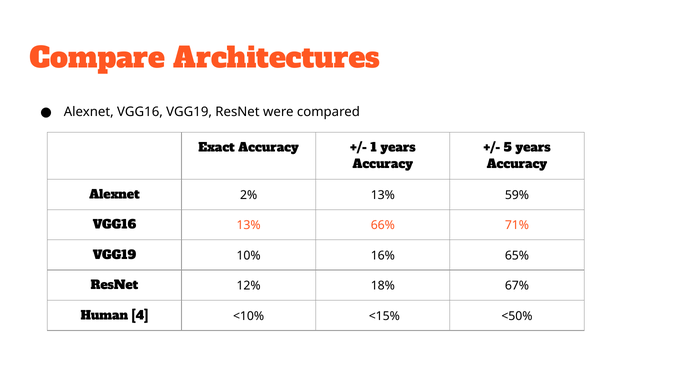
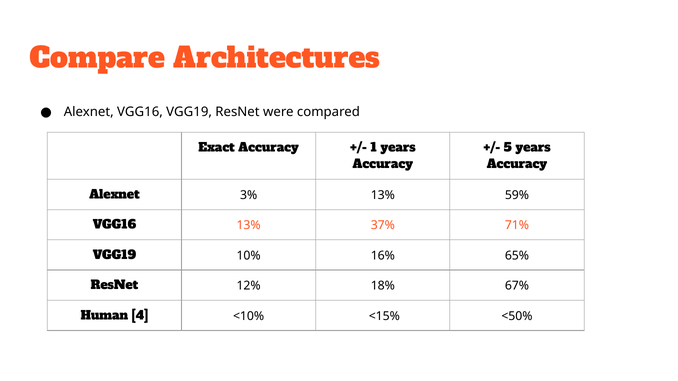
2%: 2% -> 3% (249, 195)
66%: 66% -> 37% (383, 225)
